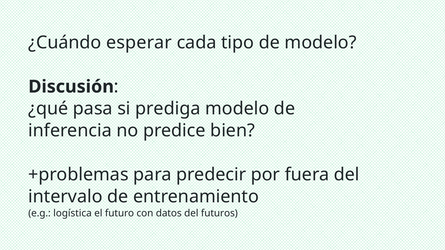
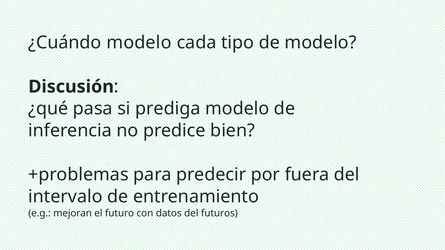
¿Cuándo esperar: esperar -> modelo (139, 43)
logística: logística -> mejoran (73, 214)
